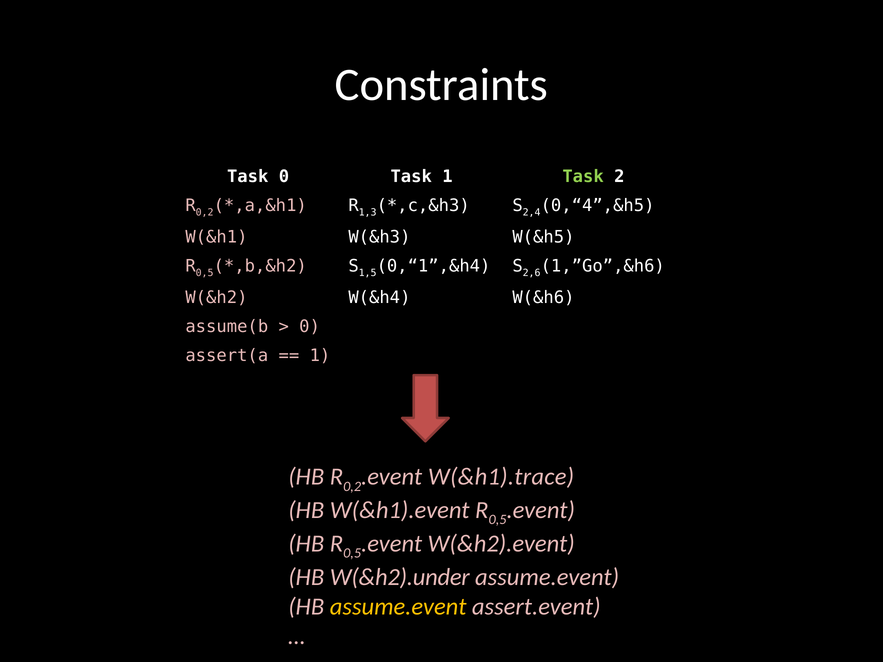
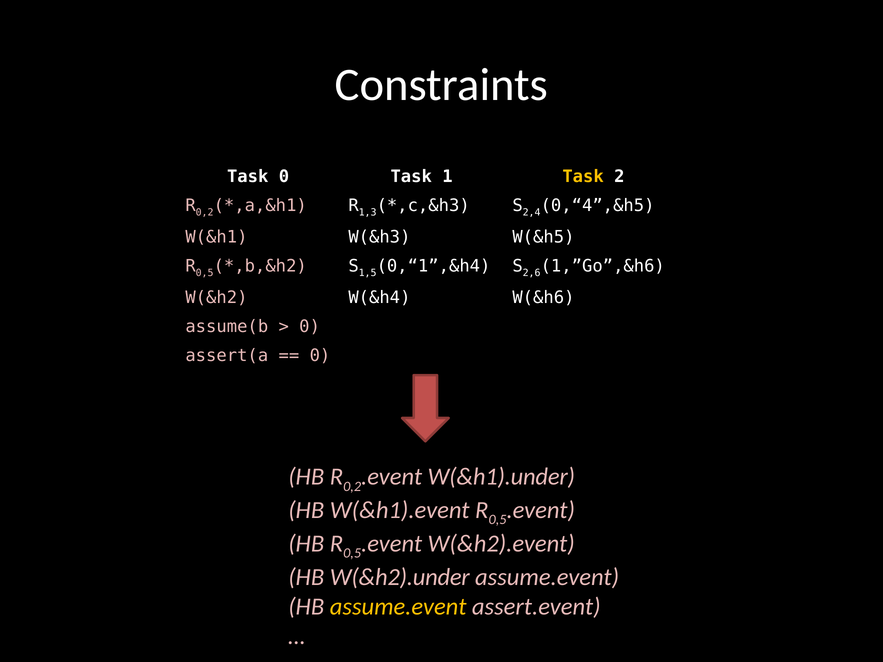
Task colour: light green -> yellow (583, 177)
1: 1 -> 0 (320, 356)
W(&h1).trace: W(&h1).trace -> W(&h1).under (501, 477)
